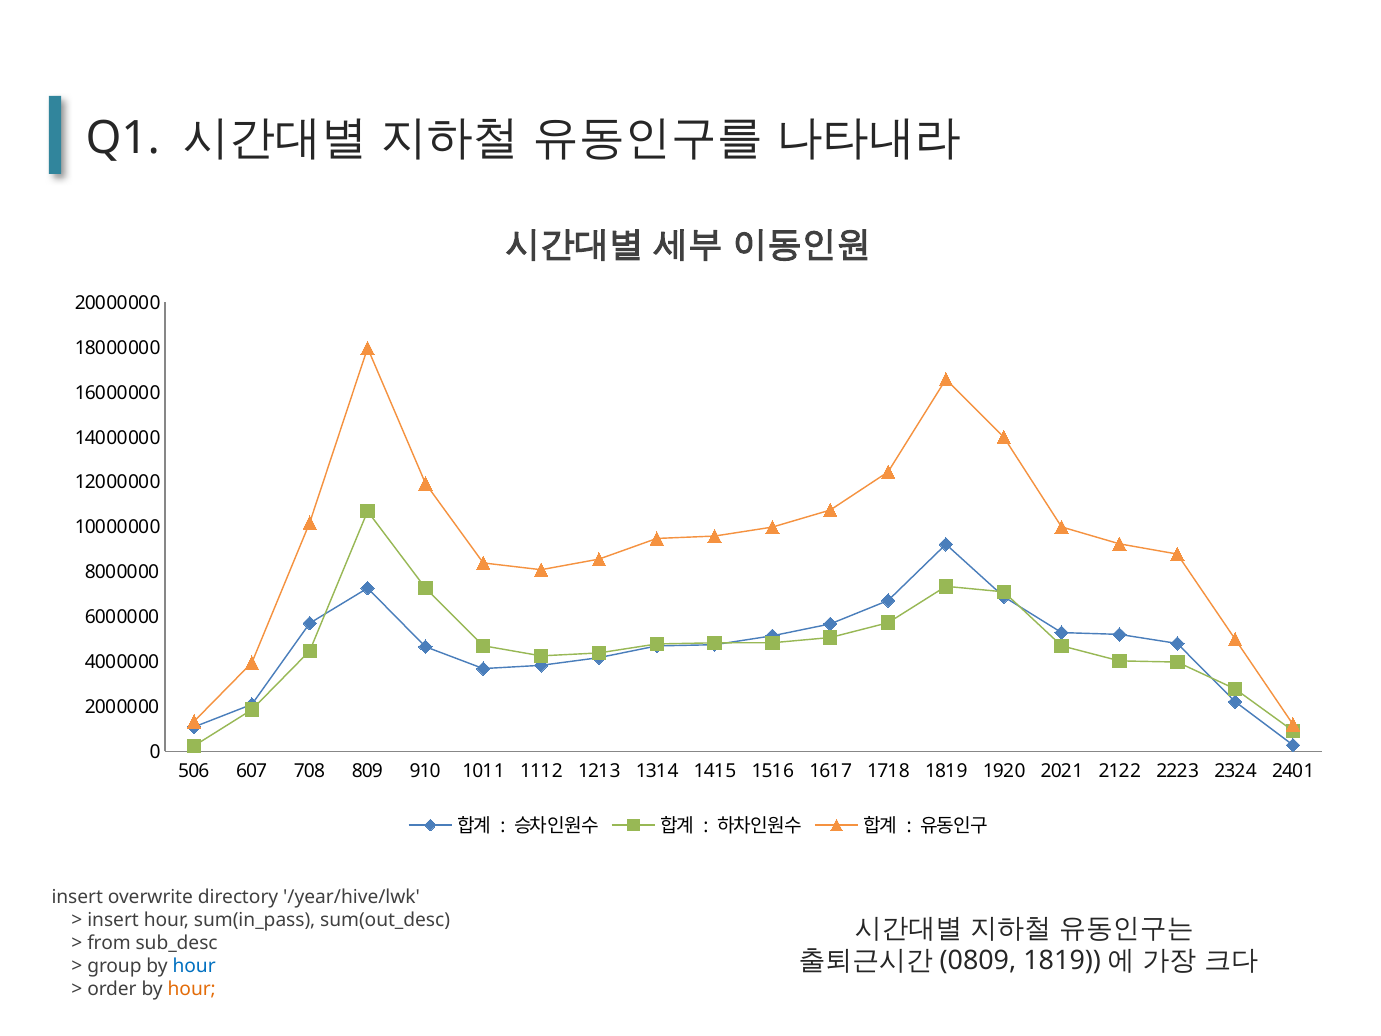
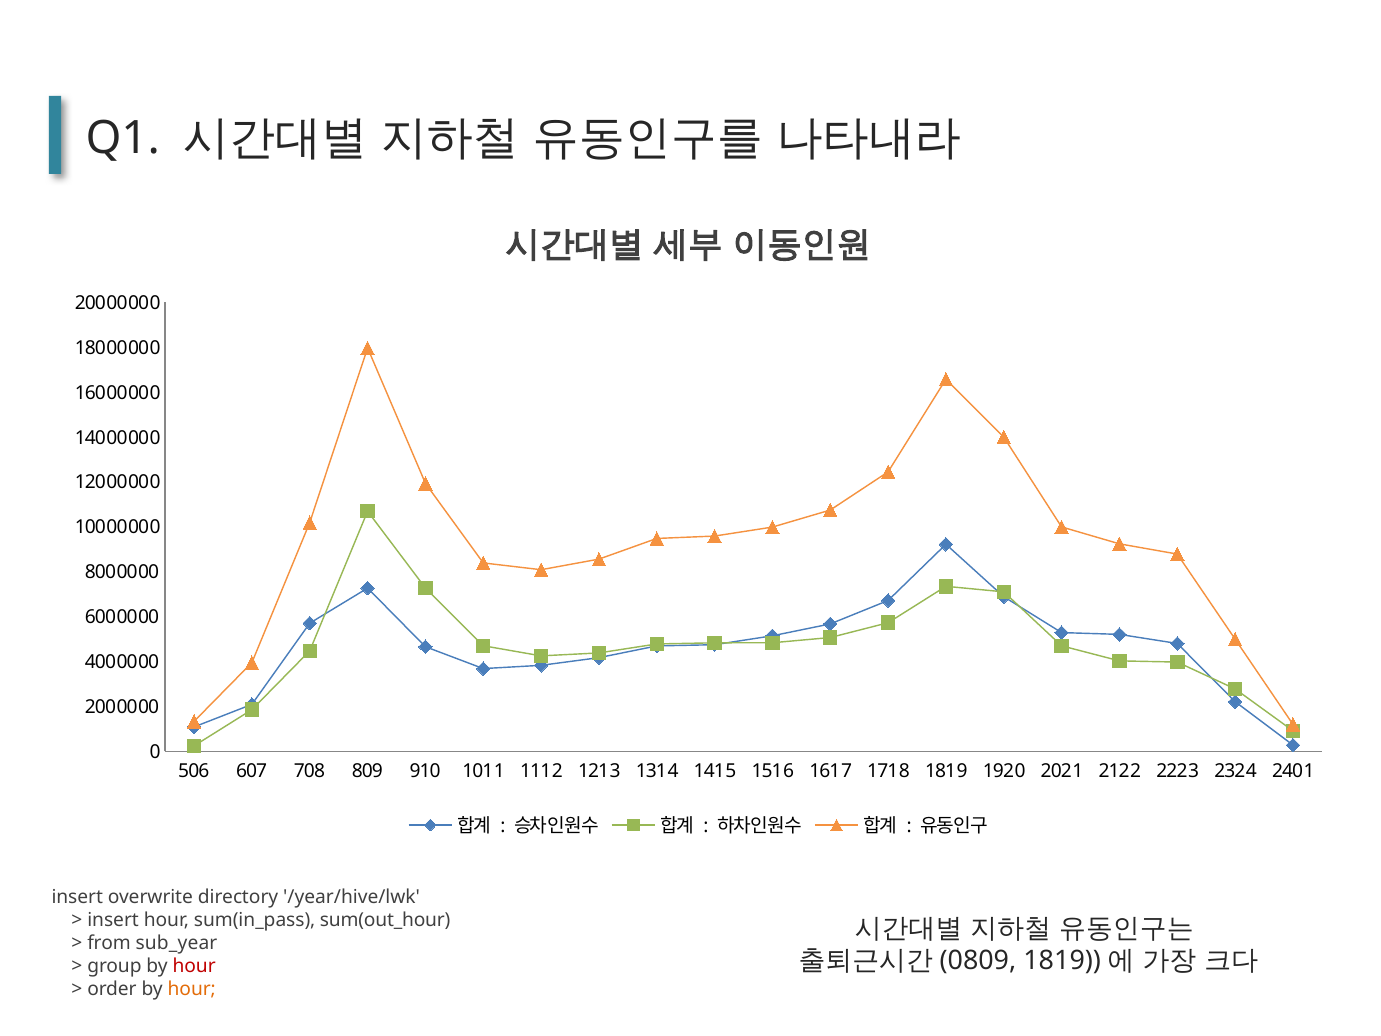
sum(out_desc: sum(out_desc -> sum(out_hour (385, 920)
sub_desc: sub_desc -> sub_year (176, 943)
hour colour: blue -> red (194, 966)
